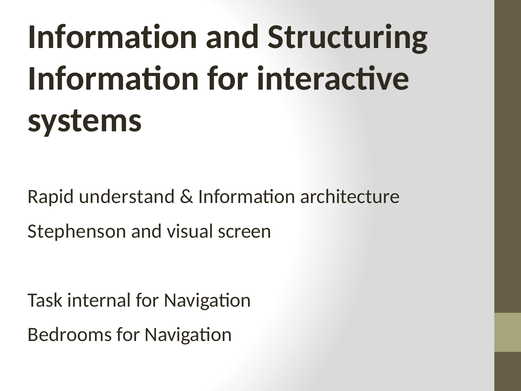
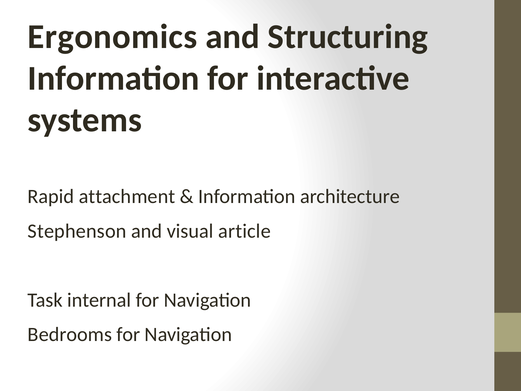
Information: Information -> Ergonomics (112, 37)
understand: understand -> attachment (127, 197)
screen: screen -> article (245, 231)
